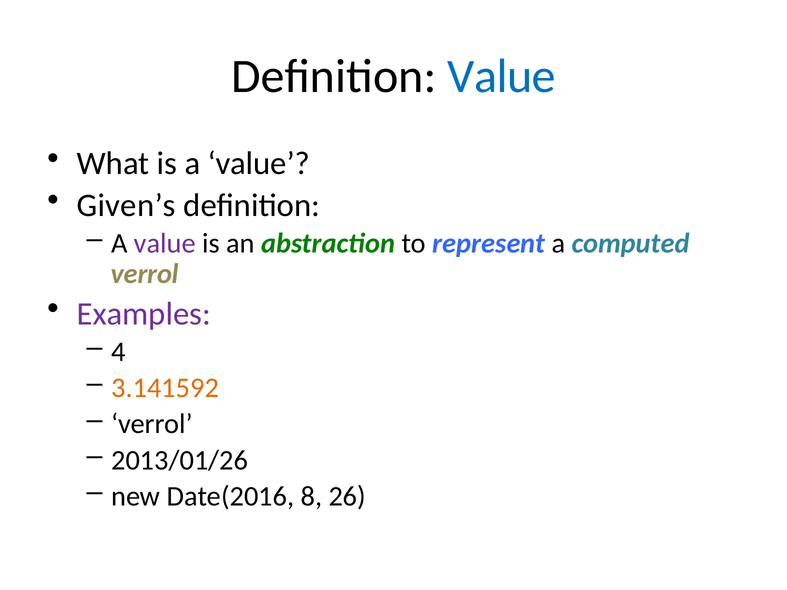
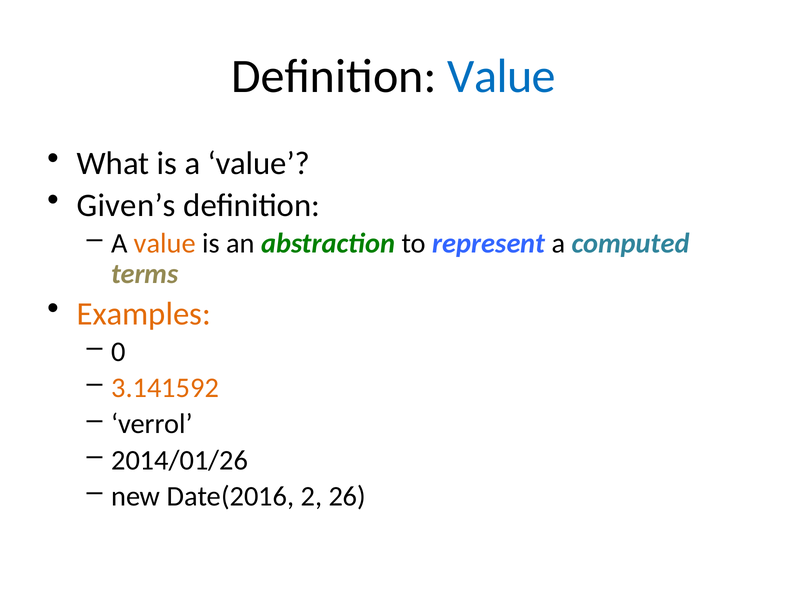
value colour: purple -> orange (165, 243)
verrol: verrol -> terms (145, 274)
Examples colour: purple -> orange (144, 314)
4: 4 -> 0 (118, 352)
2013/01/26: 2013/01/26 -> 2014/01/26 (180, 460)
8: 8 -> 2 (311, 497)
